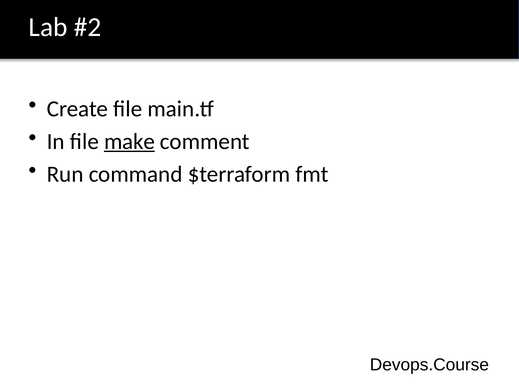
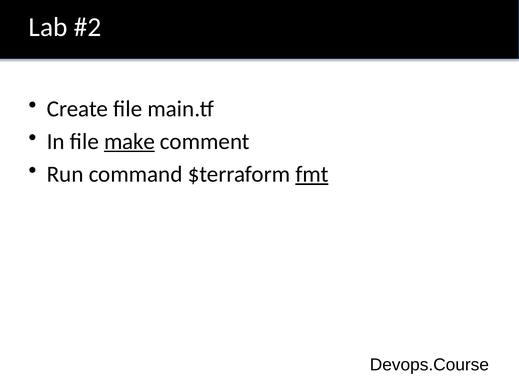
fmt underline: none -> present (312, 174)
